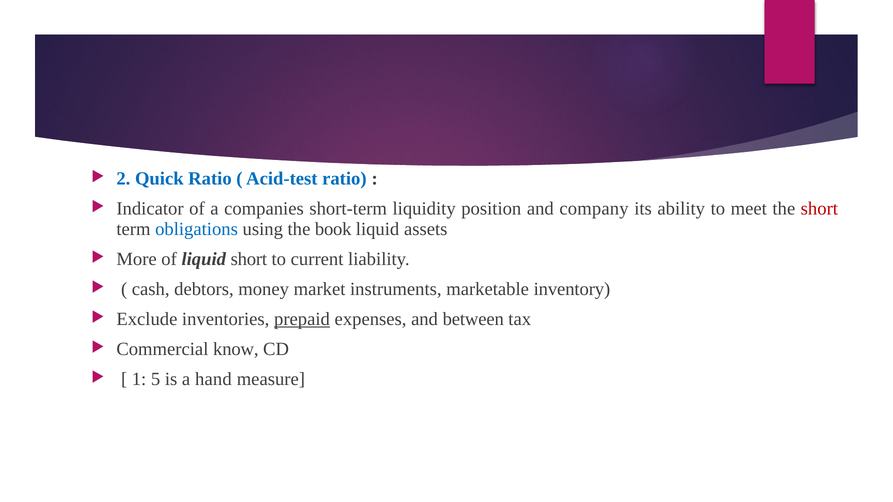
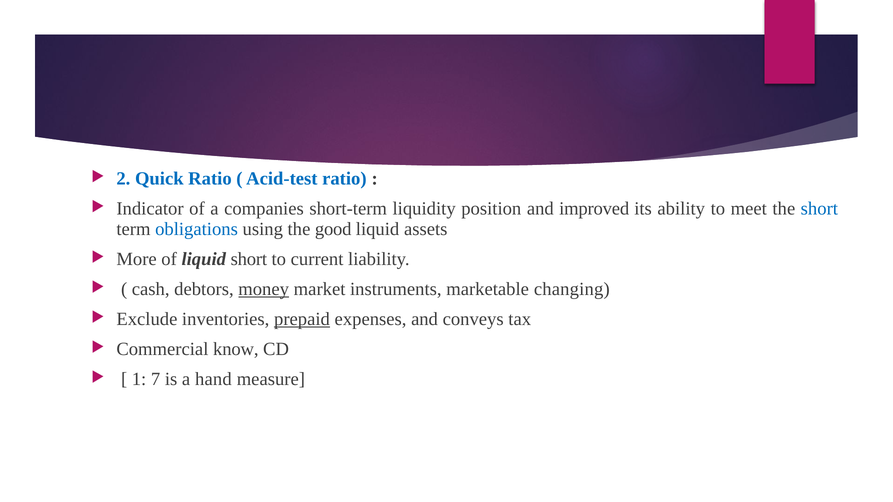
company: company -> improved (594, 209)
short colour: red -> blue (819, 209)
book: book -> good (333, 229)
money underline: none -> present (264, 289)
inventory: inventory -> changing (572, 289)
between: between -> conveys (473, 319)
5: 5 -> 7 (156, 379)
